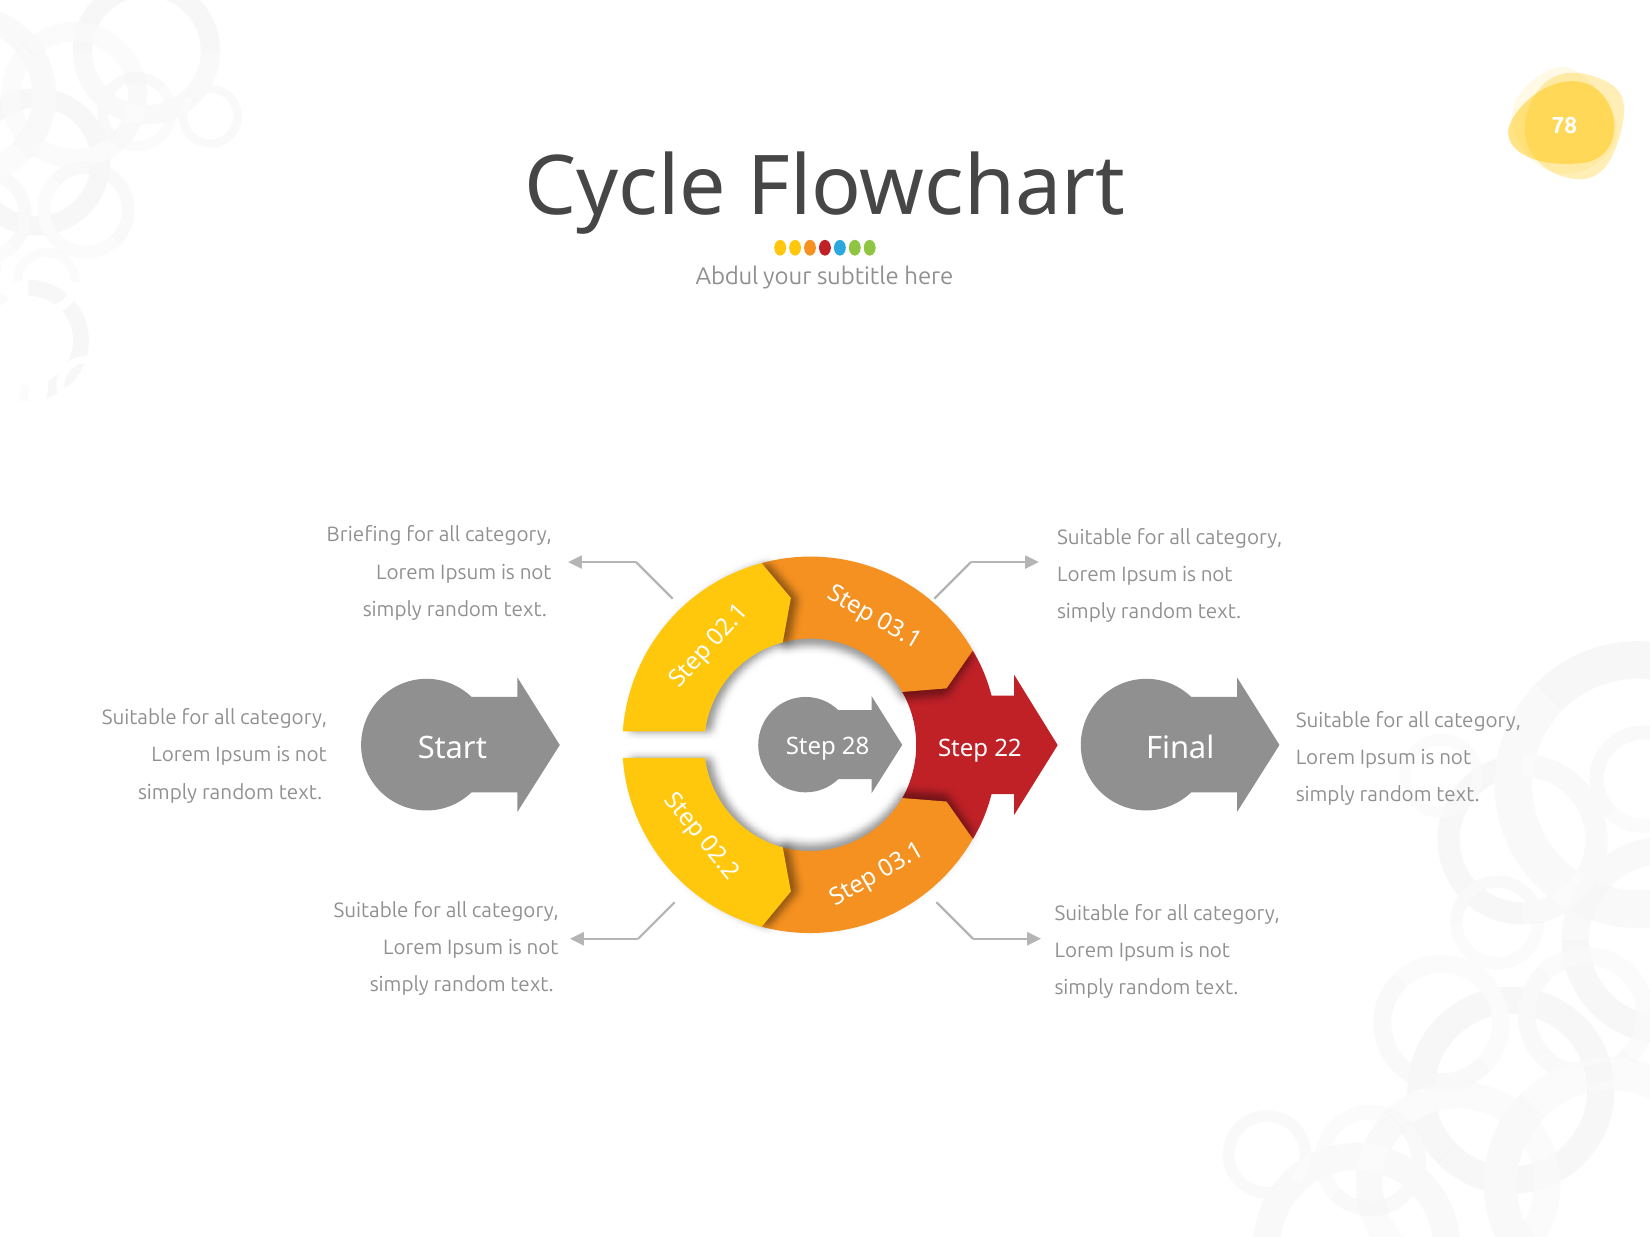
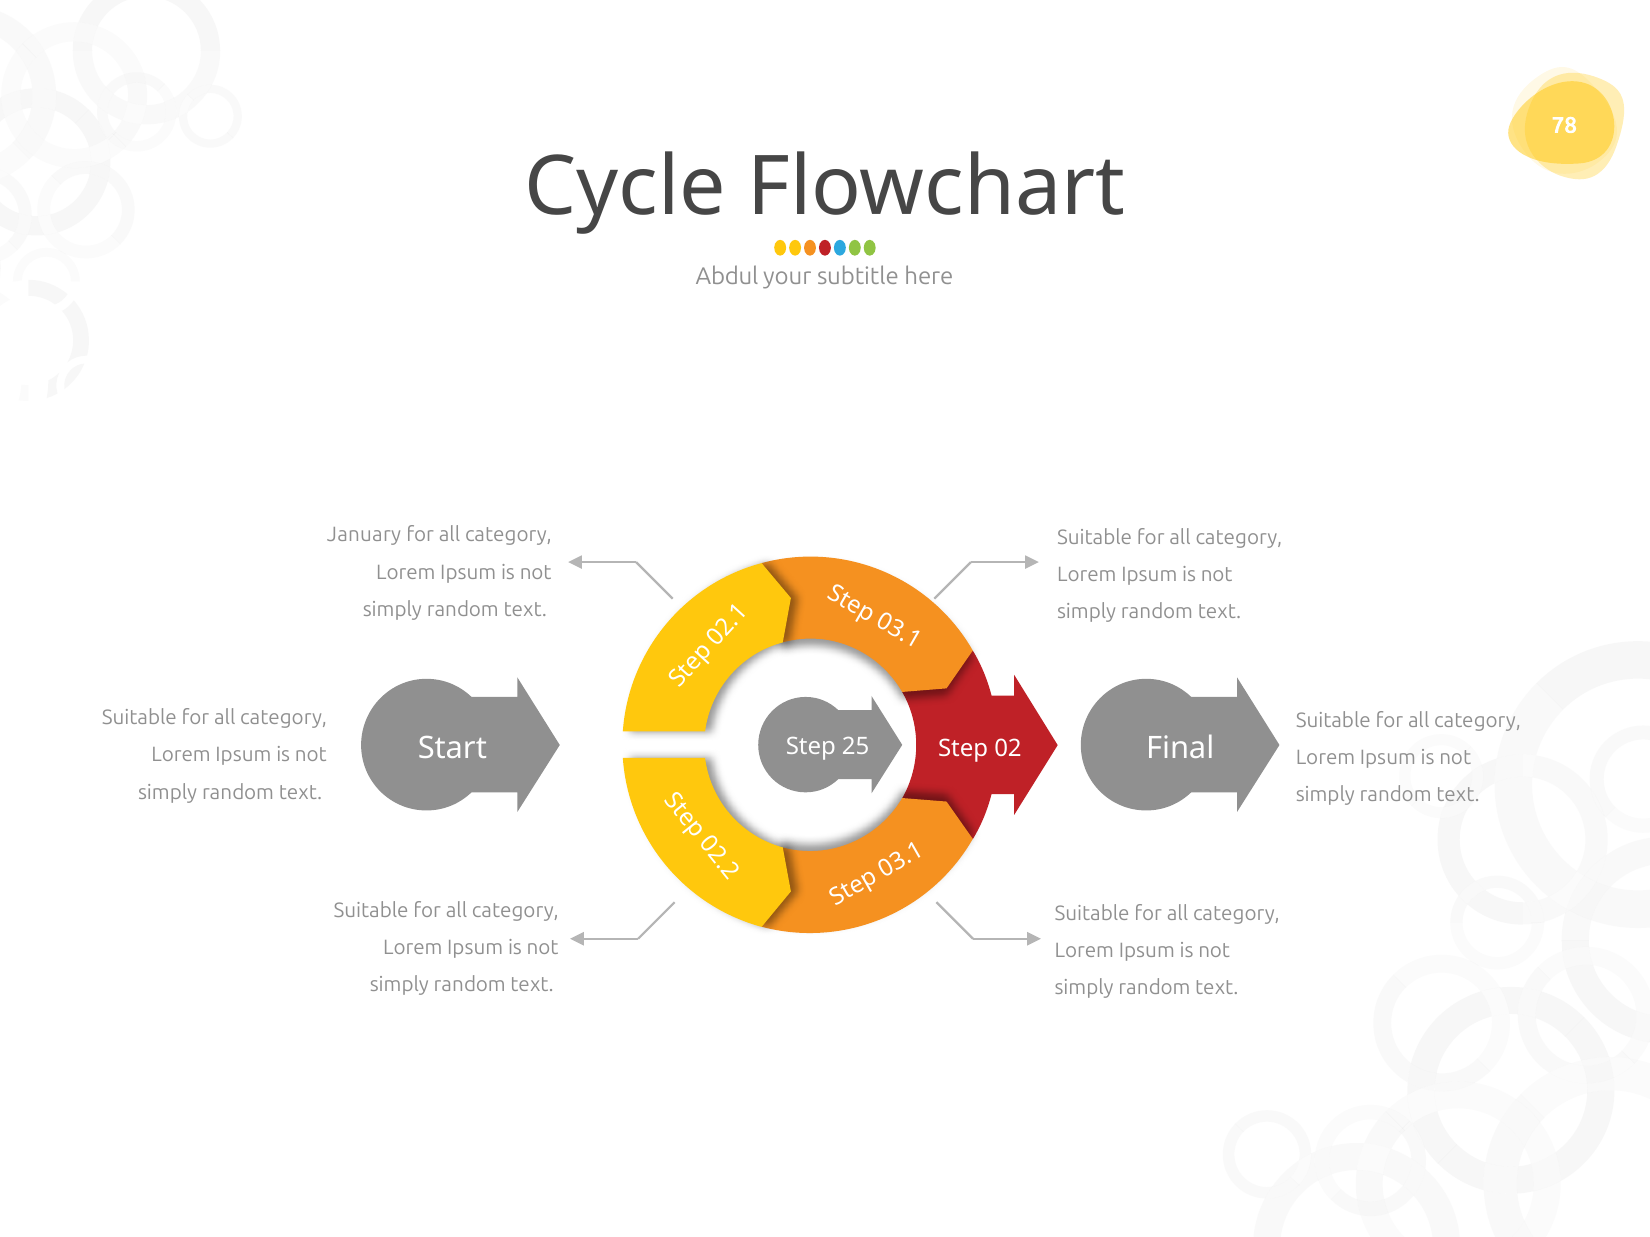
Briefing: Briefing -> January (364, 535)
28: 28 -> 25 (856, 747)
22: 22 -> 02 (1008, 749)
